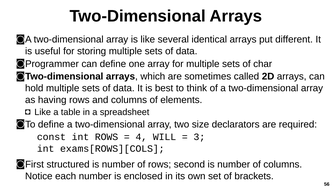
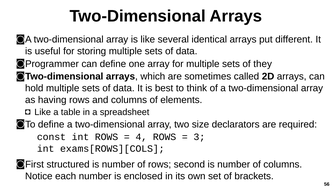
char: char -> they (263, 64)
4 WILL: WILL -> ROWS (165, 137)
